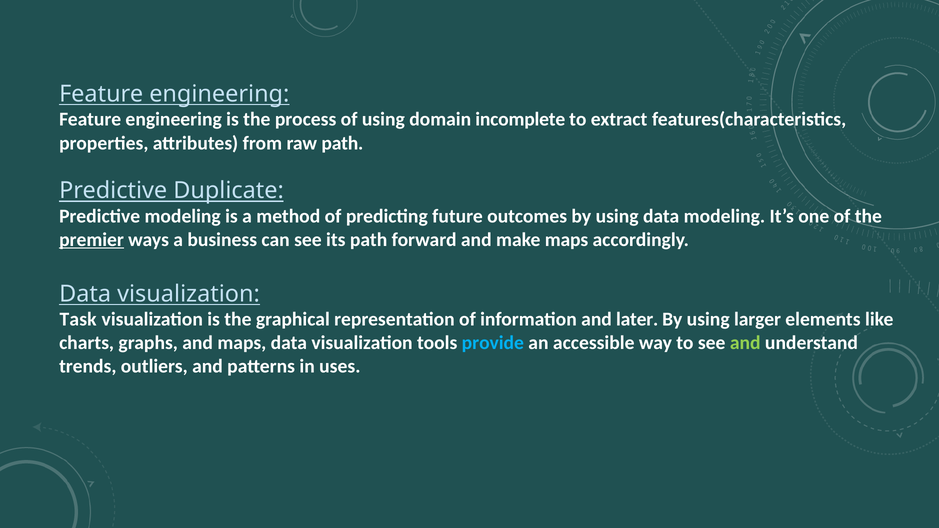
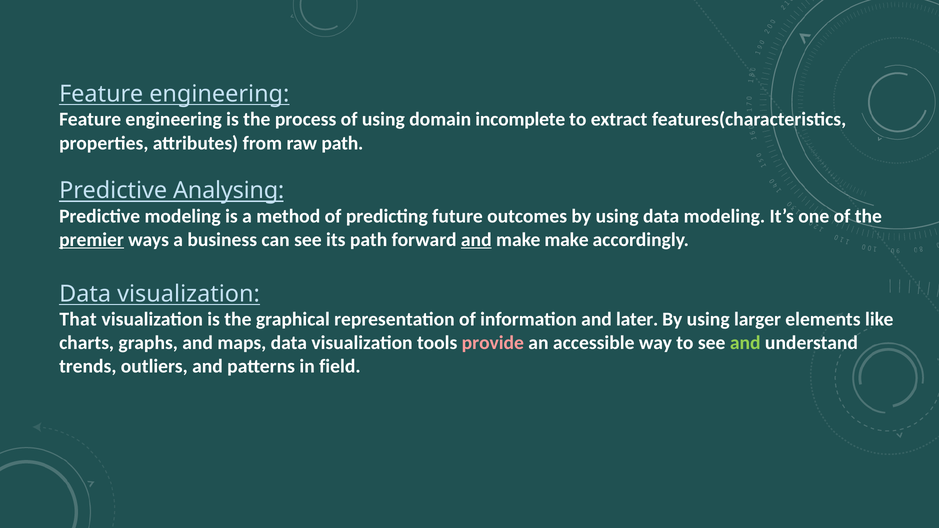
Duplicate: Duplicate -> Analysing (229, 191)
and underline: none -> present (476, 240)
make maps: maps -> make (567, 240)
Task: Task -> That (78, 319)
provide colour: light blue -> pink (493, 343)
uses: uses -> field (340, 366)
